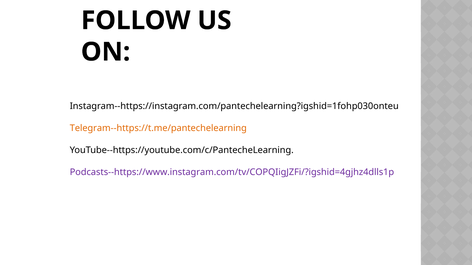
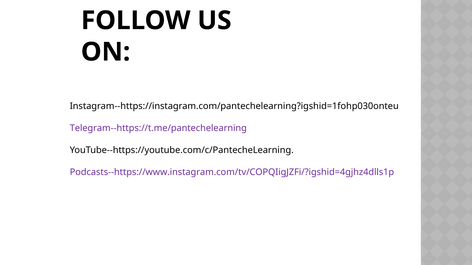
Telegram--https://t.me/pantechelearning colour: orange -> purple (158, 128)
